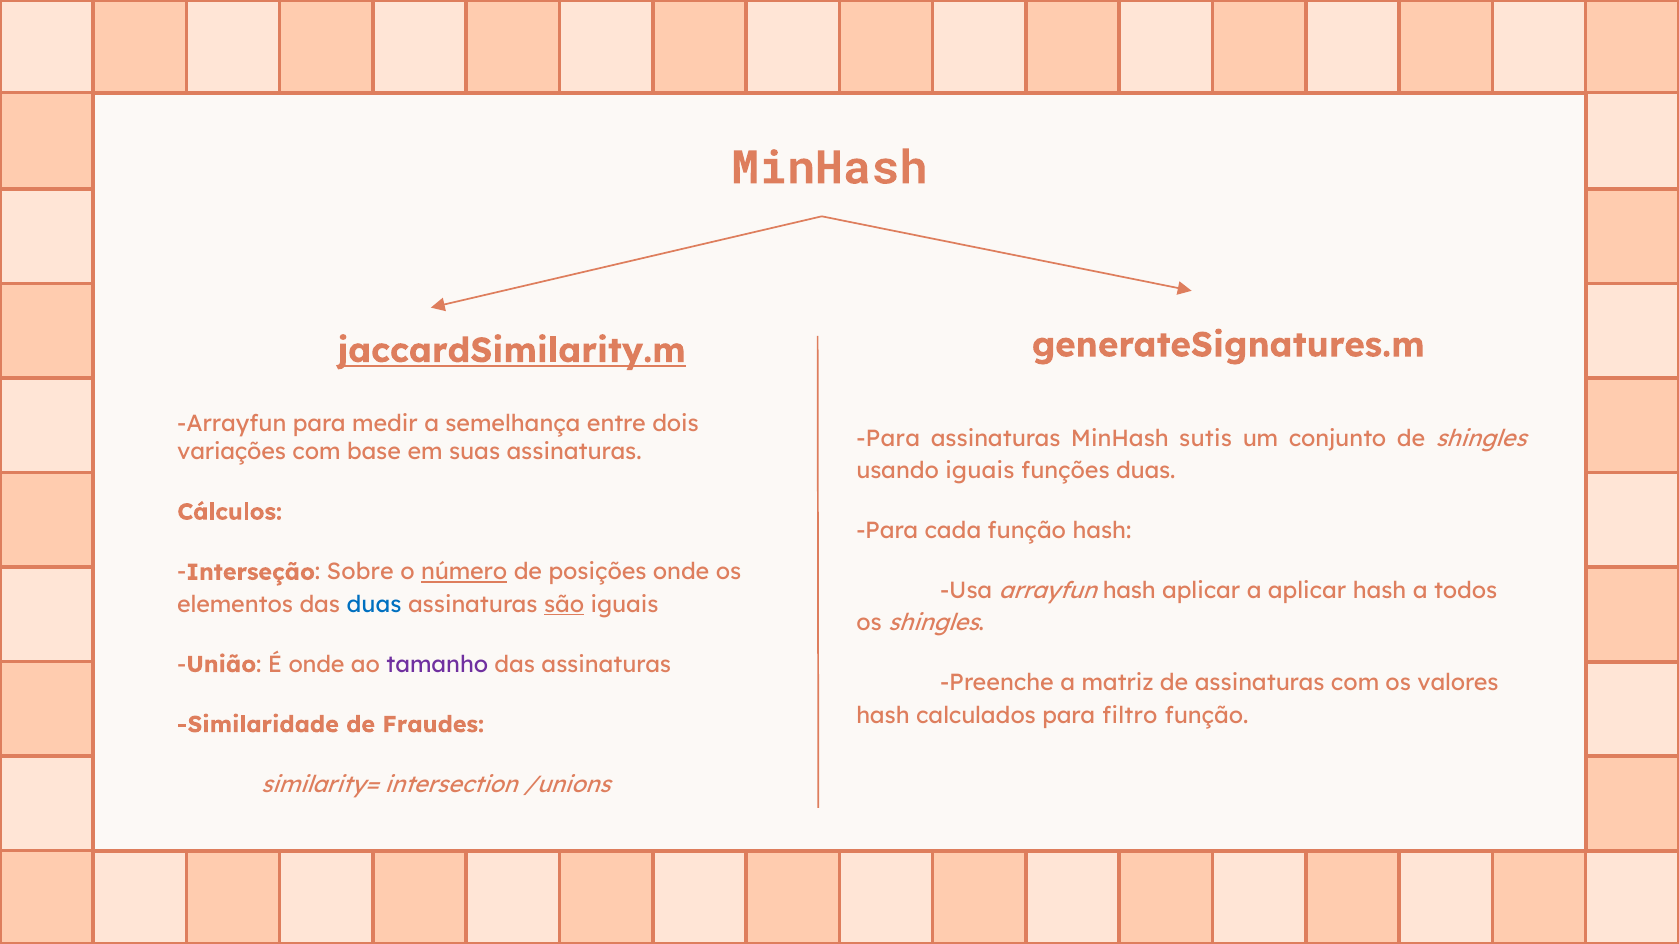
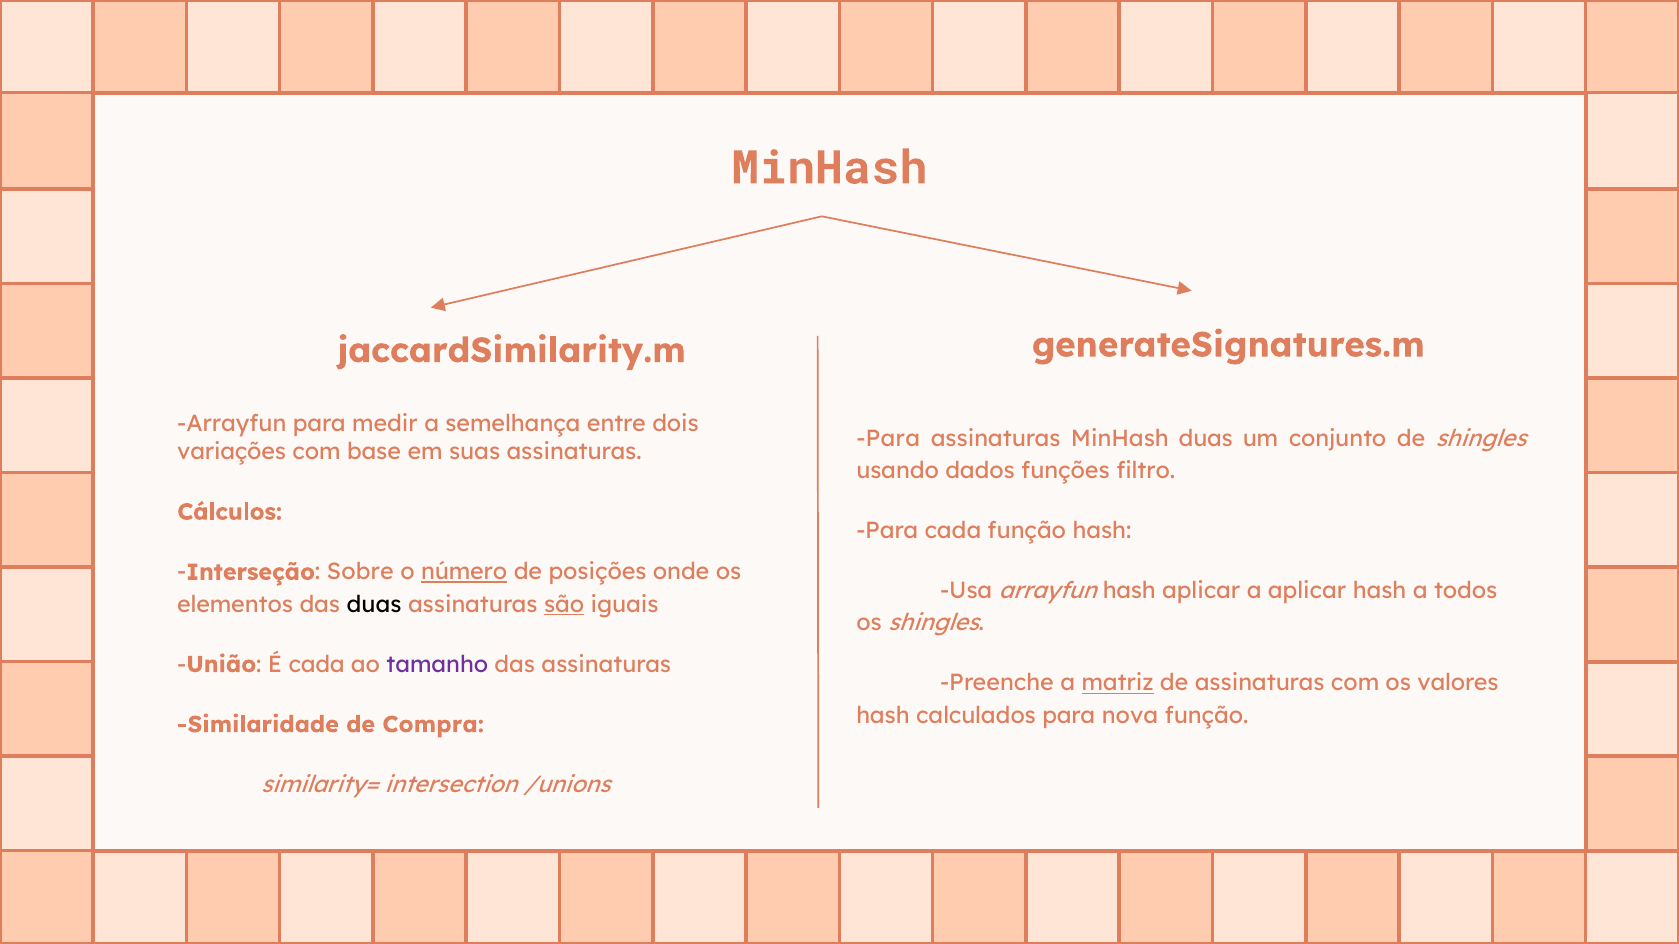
jaccardSimilarity.m underline: present -> none (512, 351)
MinHash sutis: sutis -> duas (1206, 439)
usando iguais: iguais -> dados (980, 471)
funções duas: duas -> filtro (1146, 471)
duas colour: blue -> black (374, 605)
É onde: onde -> cada (317, 665)
matriz underline: none -> present (1118, 684)
filtro: filtro -> nova (1130, 716)
Fraudes: Fraudes -> Compra (433, 725)
